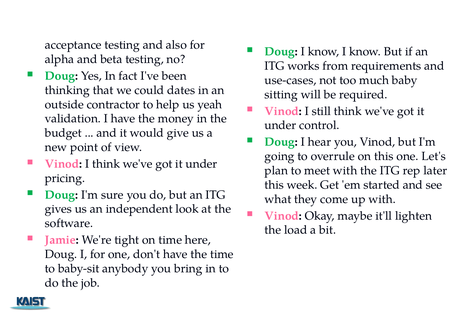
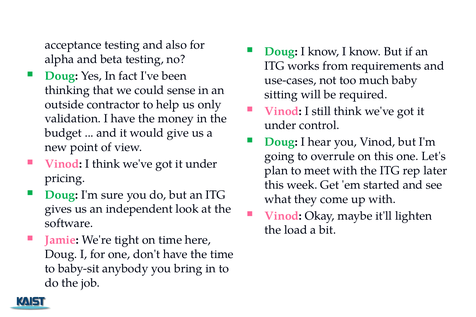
dates: dates -> sense (181, 90)
yeah: yeah -> only (210, 105)
